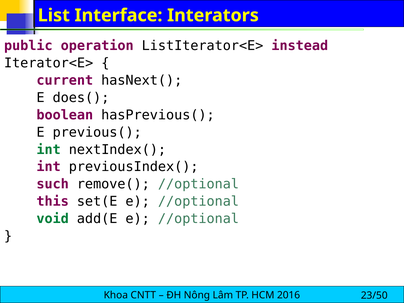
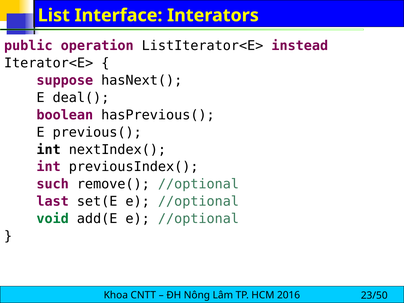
current: current -> suppose (65, 80)
does(: does( -> deal( (81, 98)
int colour: green -> black (49, 150)
this: this -> last (53, 201)
